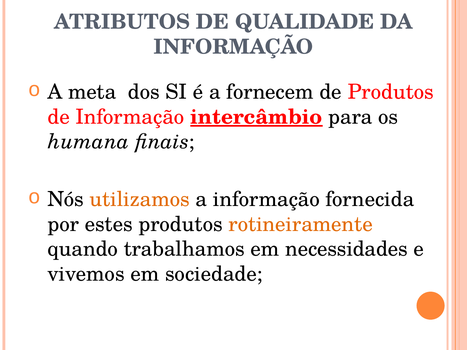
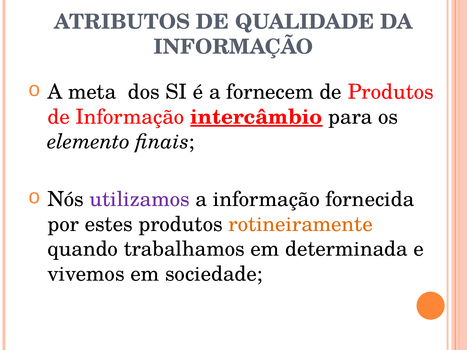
humana: humana -> elemento (89, 142)
utilizamos colour: orange -> purple (140, 199)
necessidades: necessidades -> determinada (346, 249)
